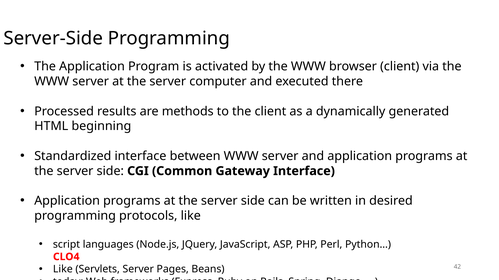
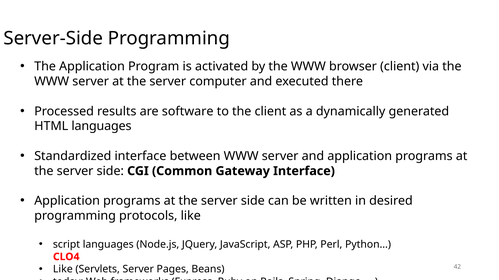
methods: methods -> software (188, 112)
HTML beginning: beginning -> languages (101, 127)
